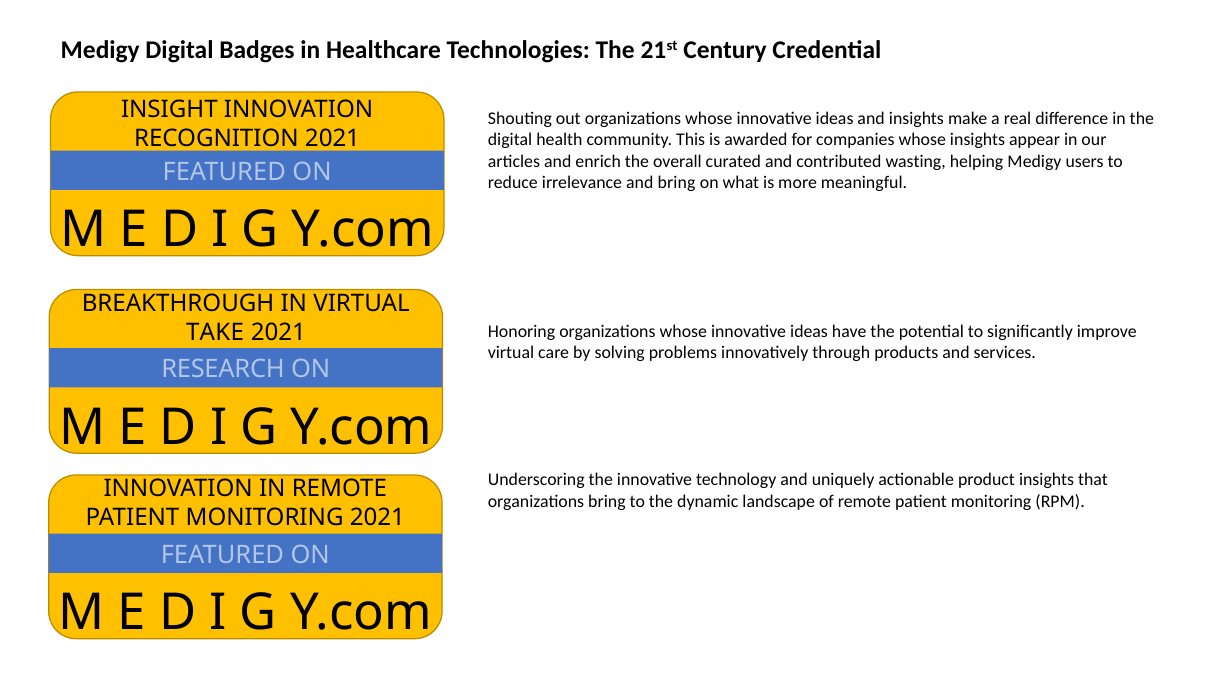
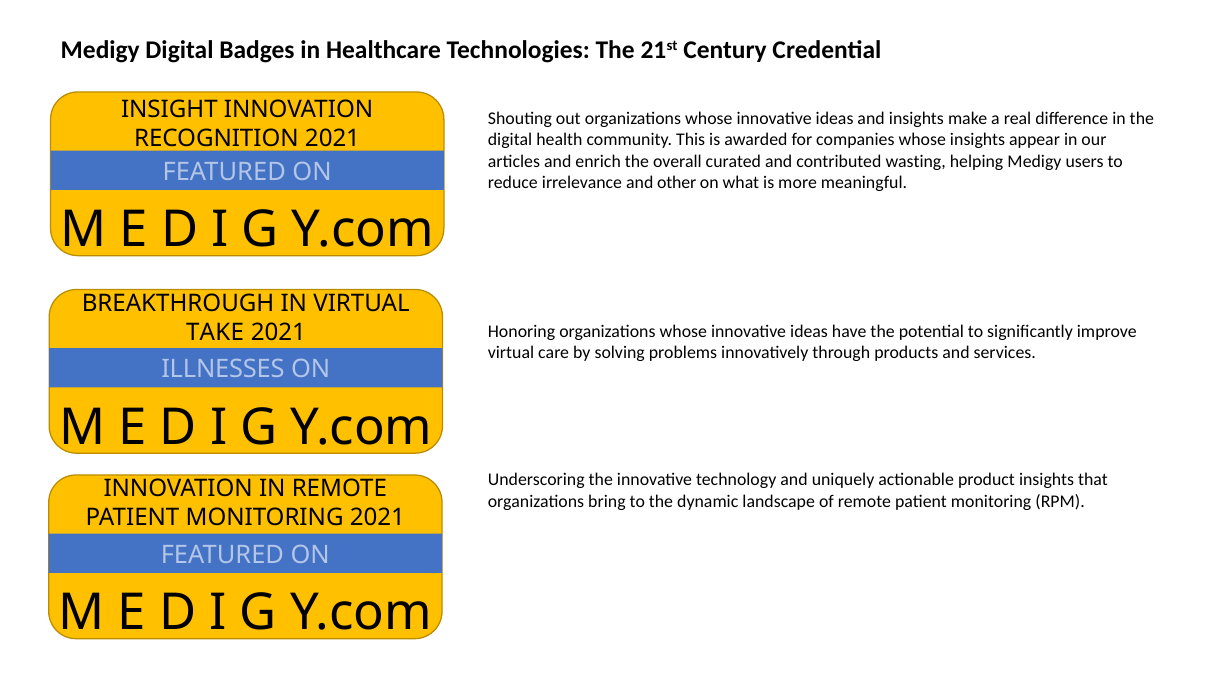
and bring: bring -> other (677, 182)
RESEARCH: RESEARCH -> ILLNESSES (223, 369)
